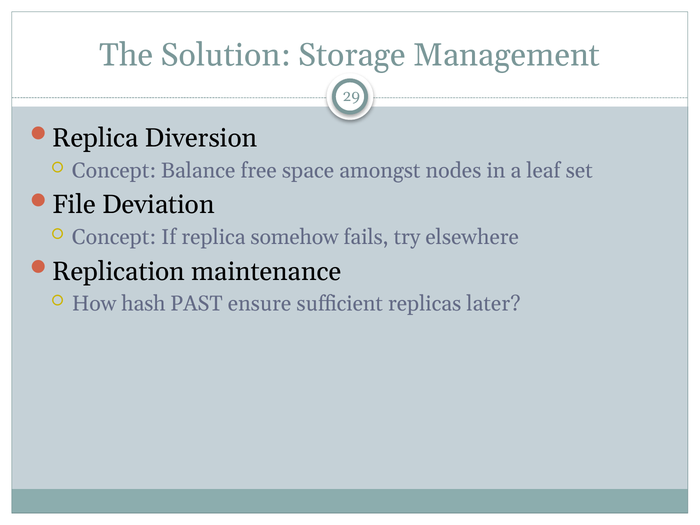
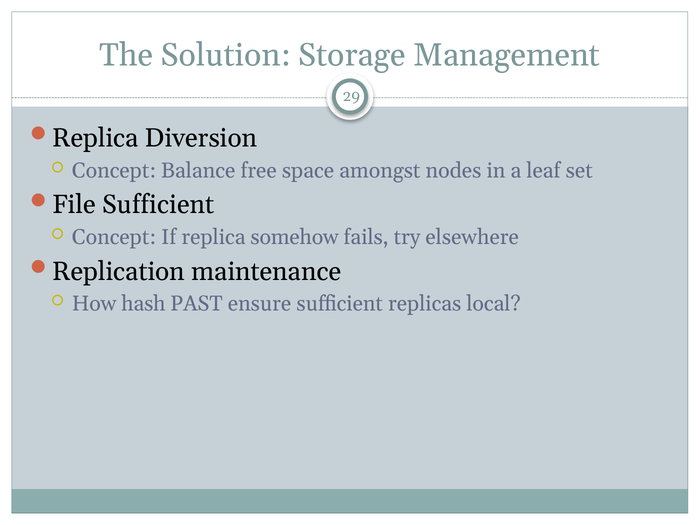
File Deviation: Deviation -> Sufficient (158, 205)
later: later -> local (494, 304)
